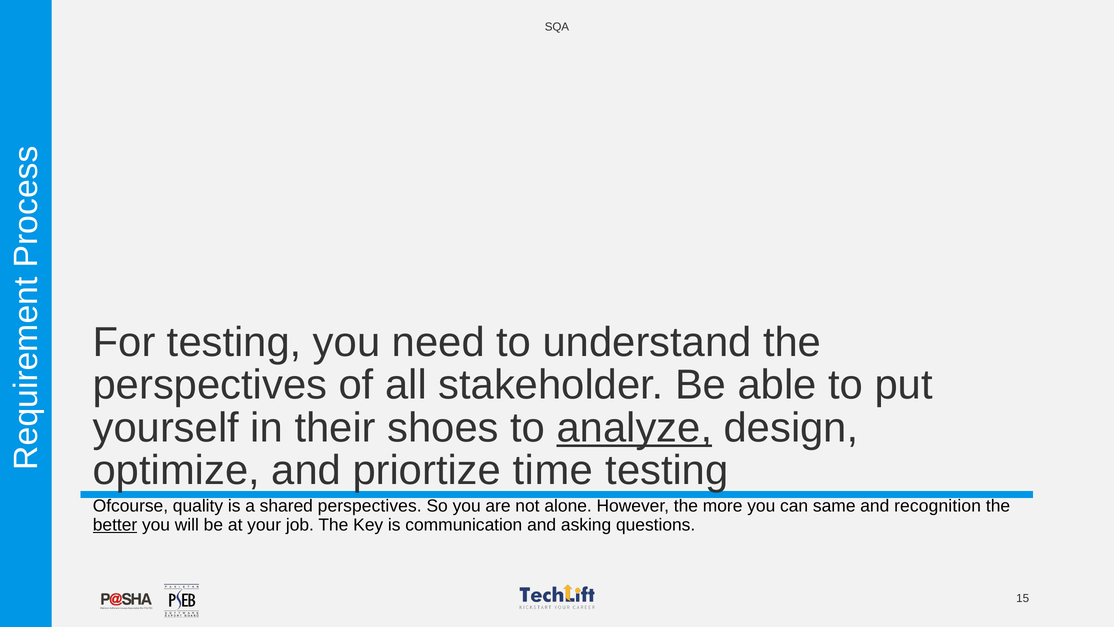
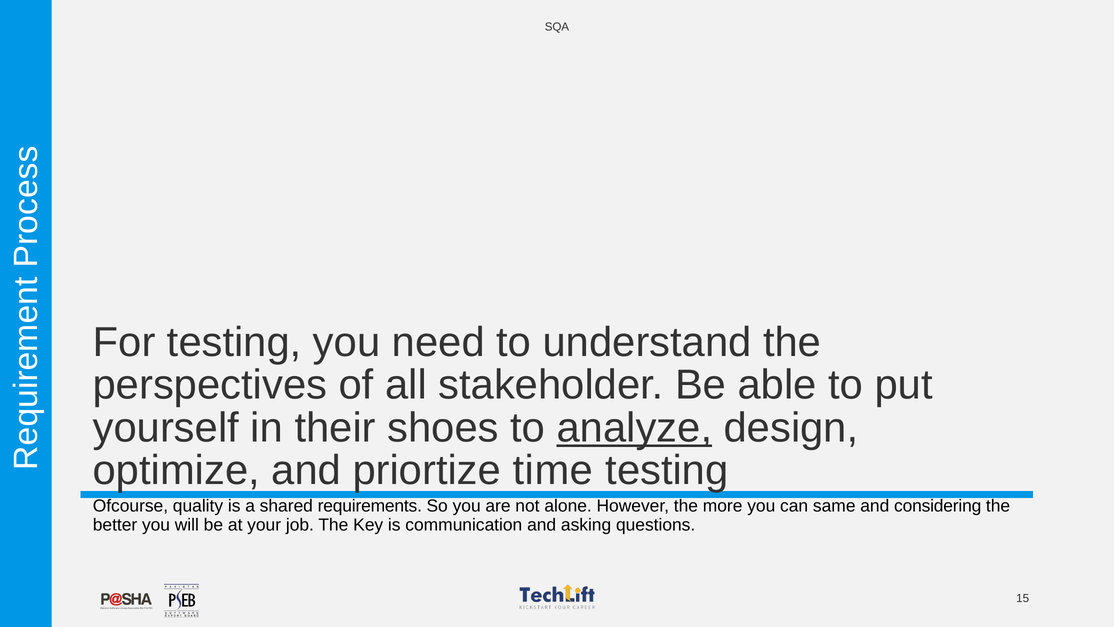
shared perspectives: perspectives -> requirements (370, 506)
recognition: recognition -> considering (938, 506)
better underline: present -> none (115, 525)
